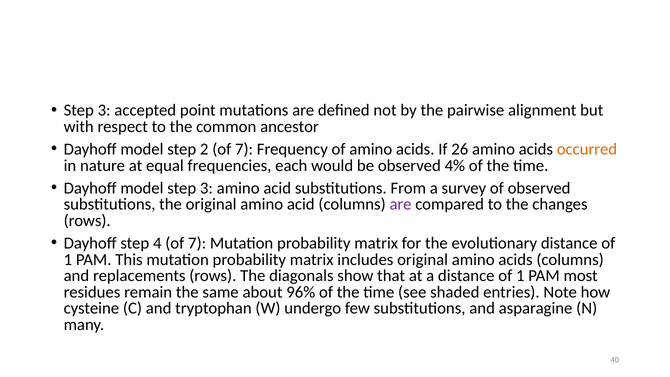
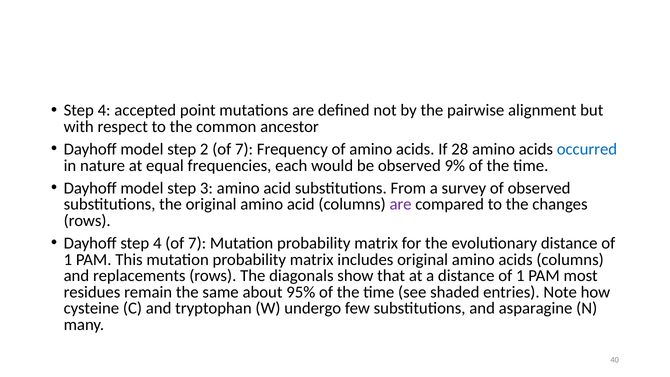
3: 3 -> 4 (104, 110)
26: 26 -> 28 (460, 149)
occurred colour: orange -> blue (587, 149)
4%: 4% -> 9% (455, 165)
96%: 96% -> 95% (301, 292)
